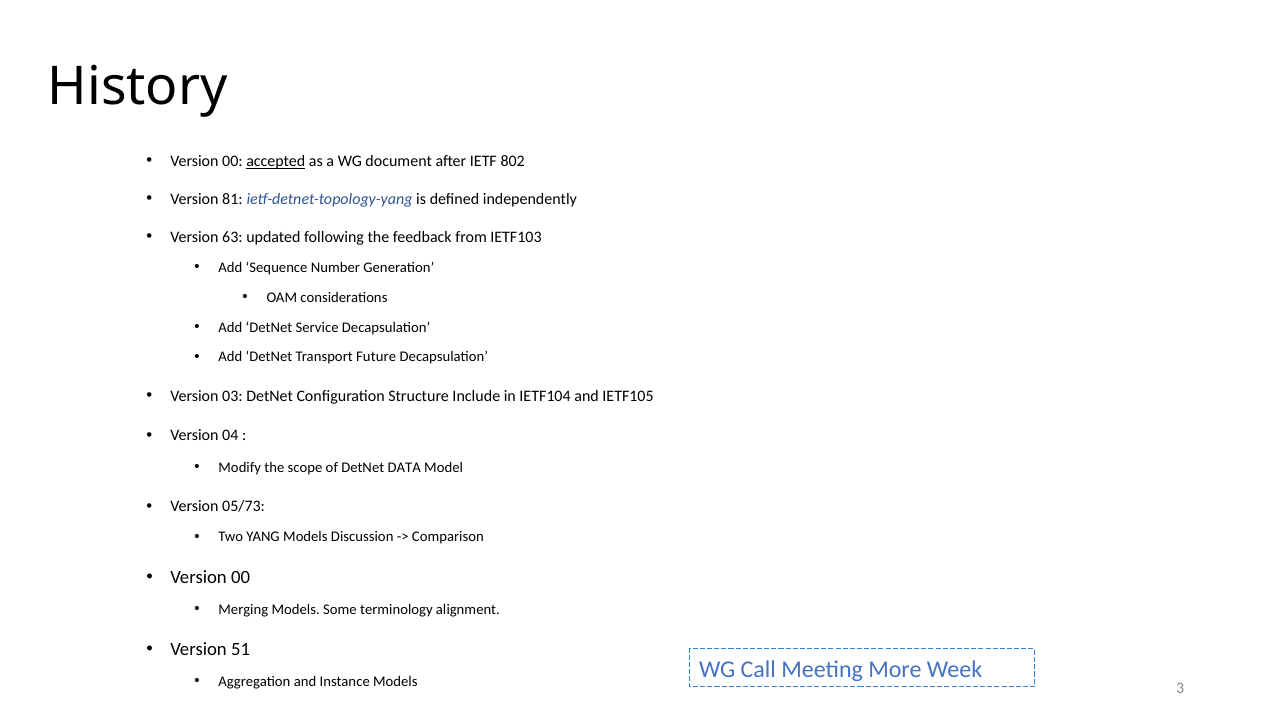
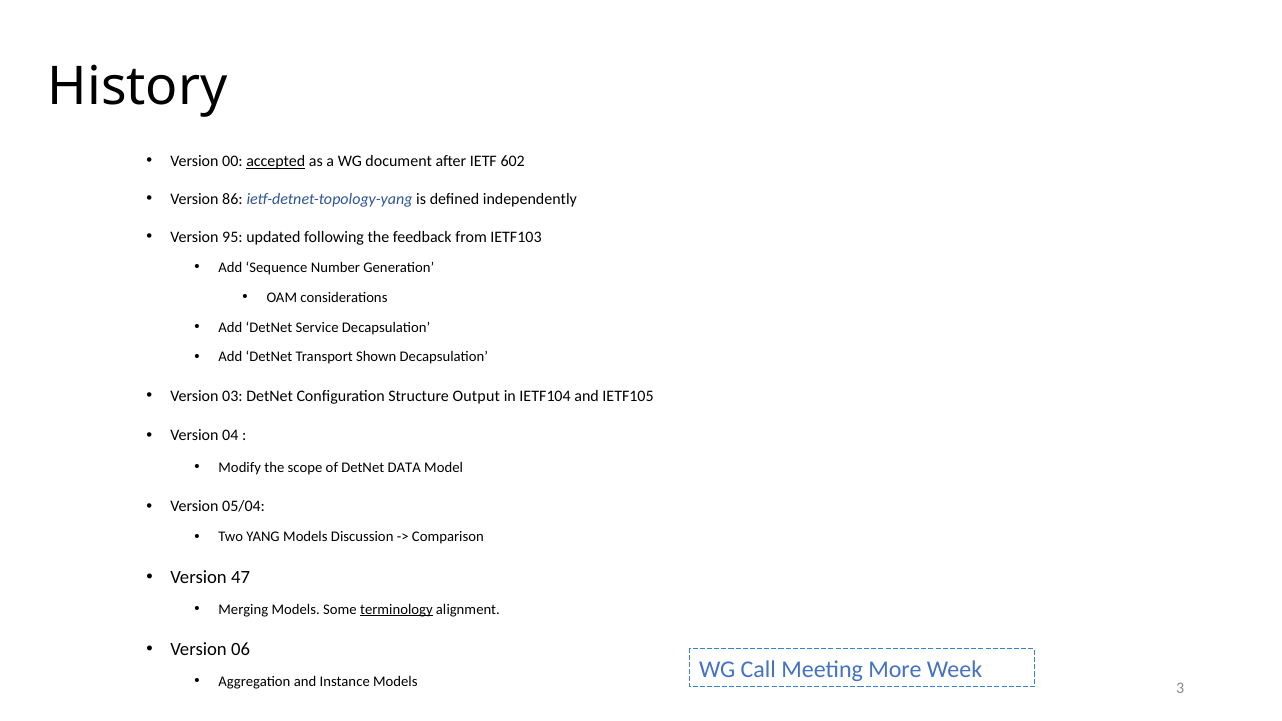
802: 802 -> 602 (513, 161)
81: 81 -> 86 (232, 199)
63: 63 -> 95 (232, 237)
Future: Future -> Shown (376, 357)
Include: Include -> Output (476, 396)
05/73: 05/73 -> 05/04 (244, 507)
00: 00 -> 47 (241, 577)
terminology underline: none -> present (396, 609)
51: 51 -> 06 (241, 649)
